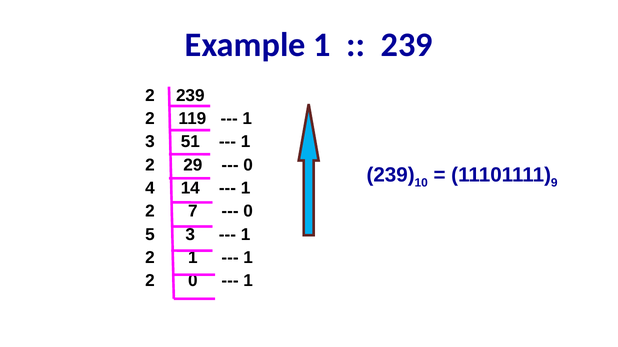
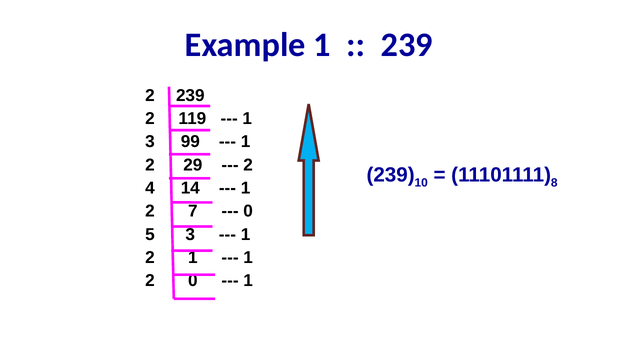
51: 51 -> 99 (190, 142)
0: 0 -> 2 (248, 165)
9: 9 -> 8 (554, 183)
